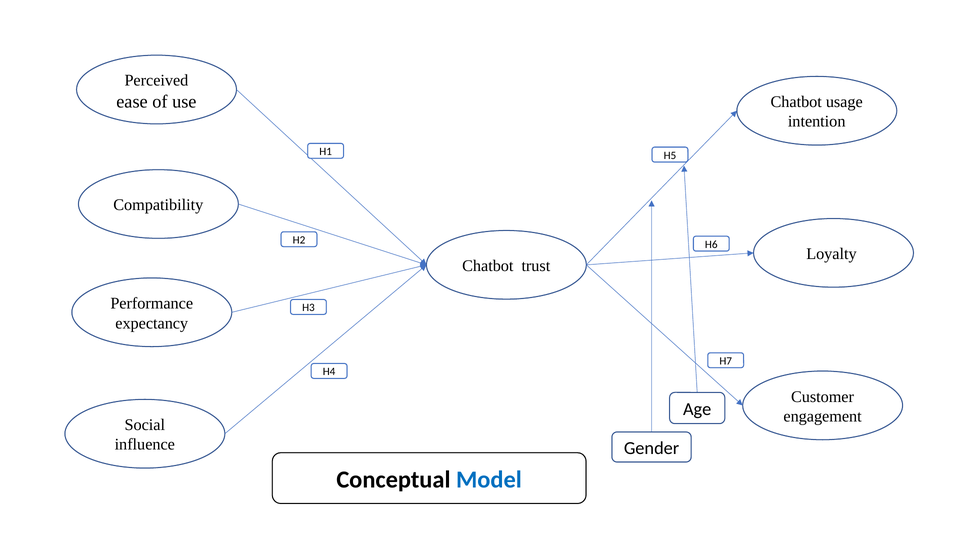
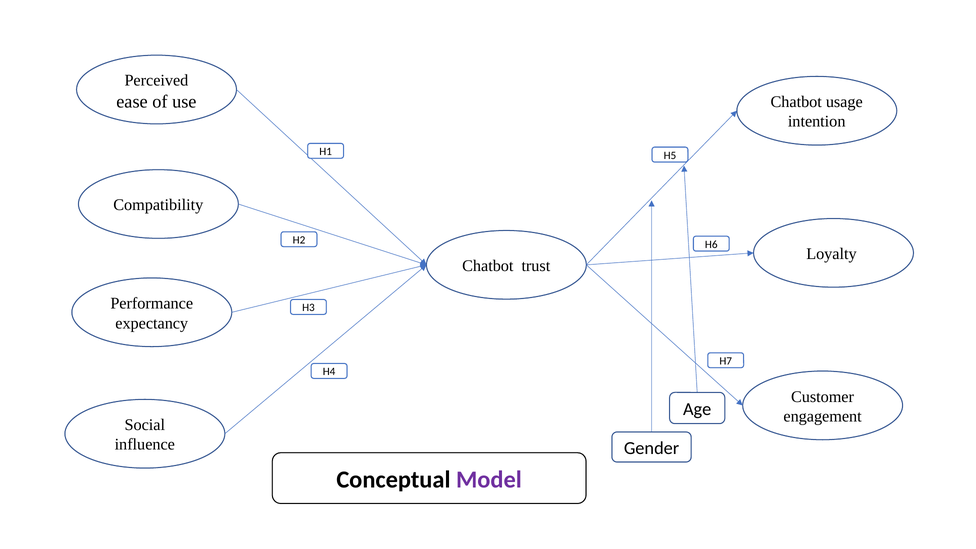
Model colour: blue -> purple (489, 480)
